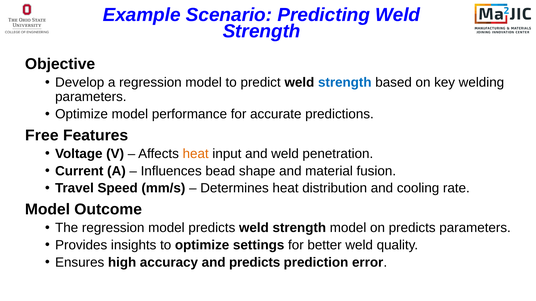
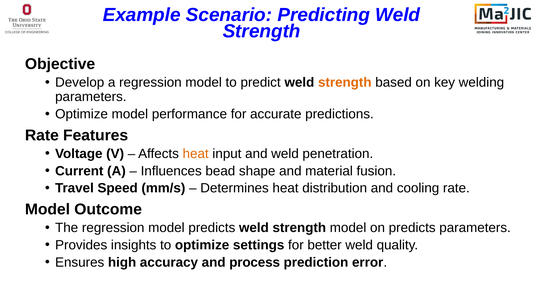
strength colour: blue -> orange (345, 83)
Free: Free -> Rate (42, 136)
and predicts: predicts -> process (255, 263)
